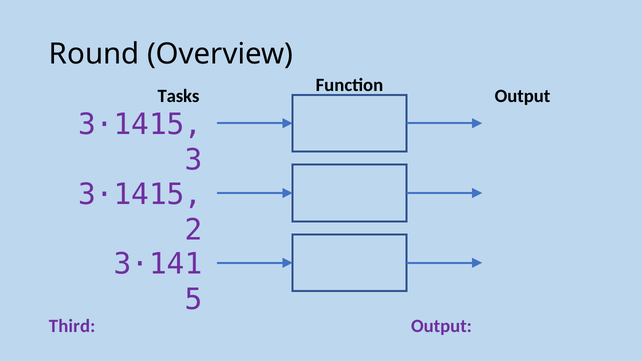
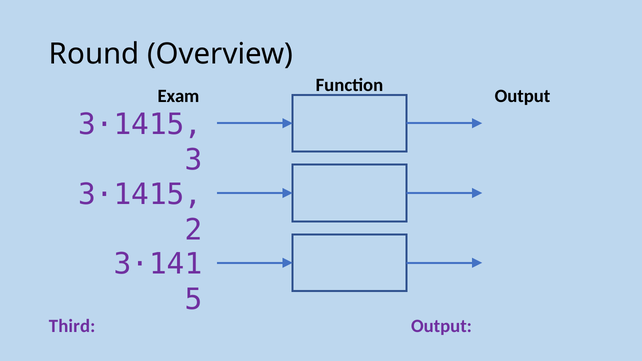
Tasks: Tasks -> Exam (178, 96)
